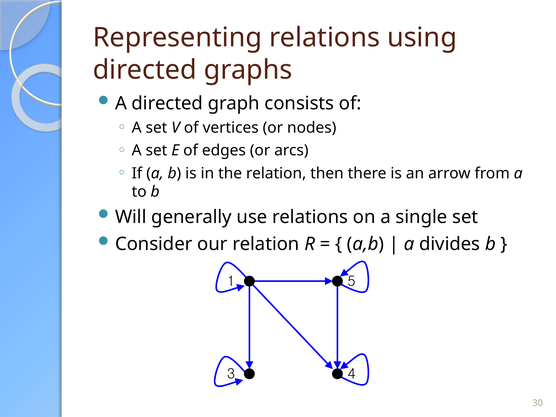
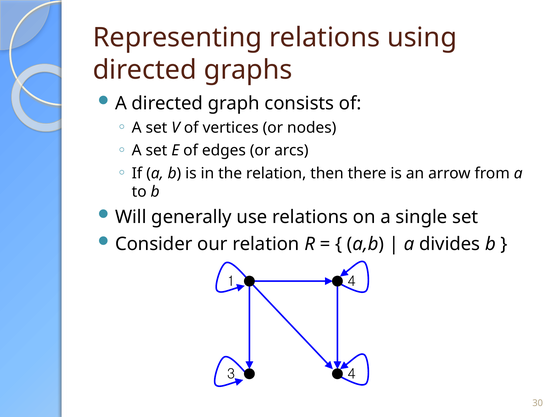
1 5: 5 -> 4 (351, 281)
